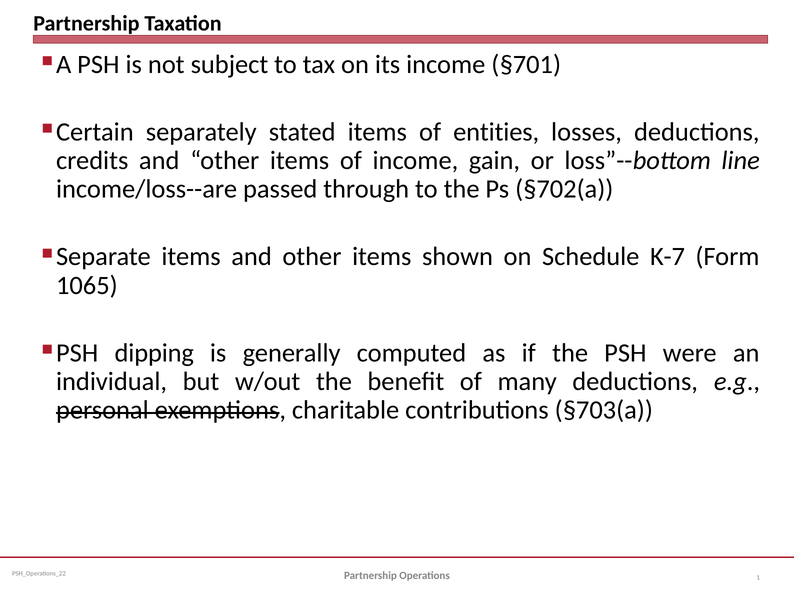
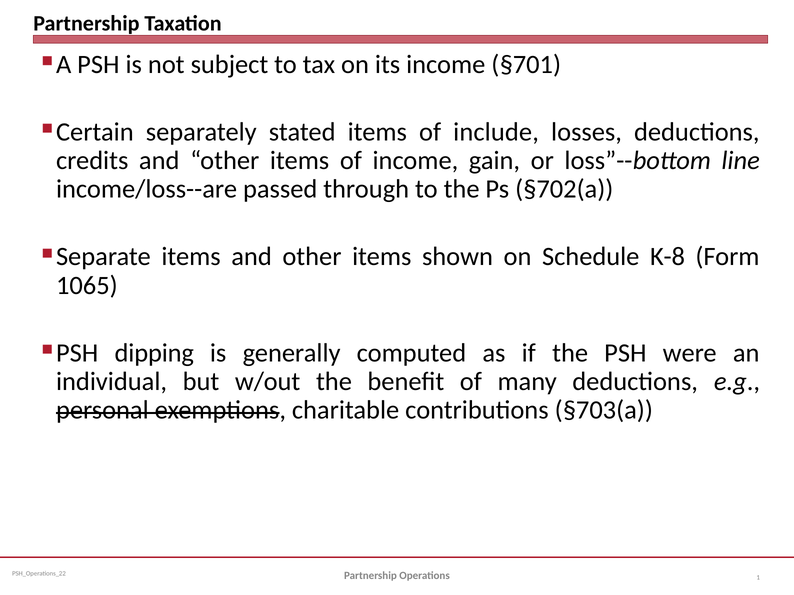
entities: entities -> include (496, 132)
K-7: K-7 -> K-8 (668, 257)
